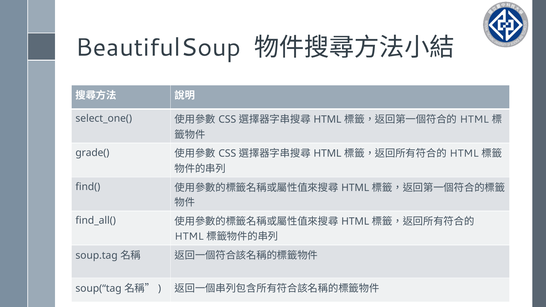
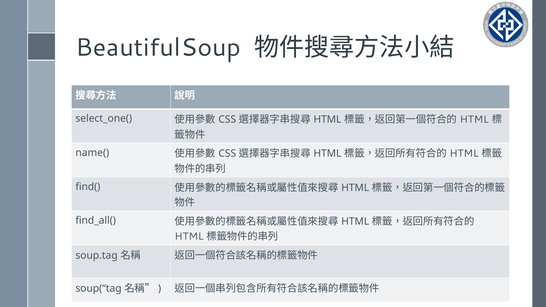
grade(: grade( -> name( (92, 153)
